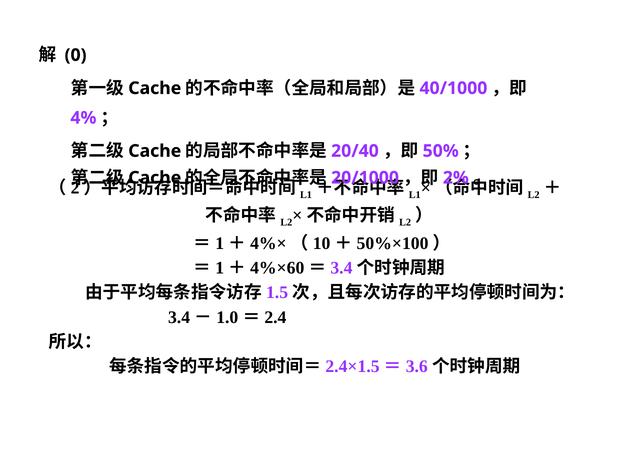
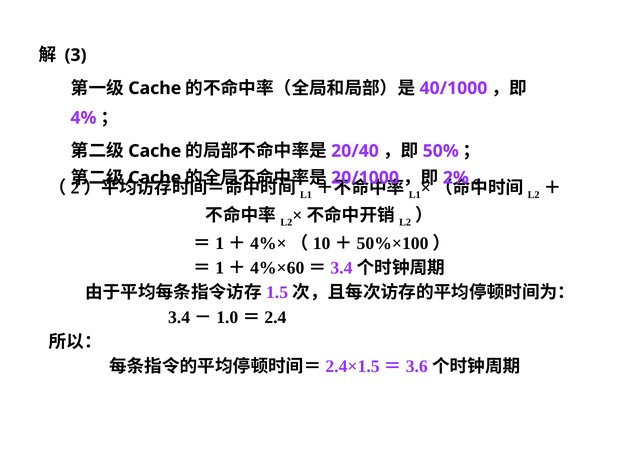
0: 0 -> 3 (76, 55)
